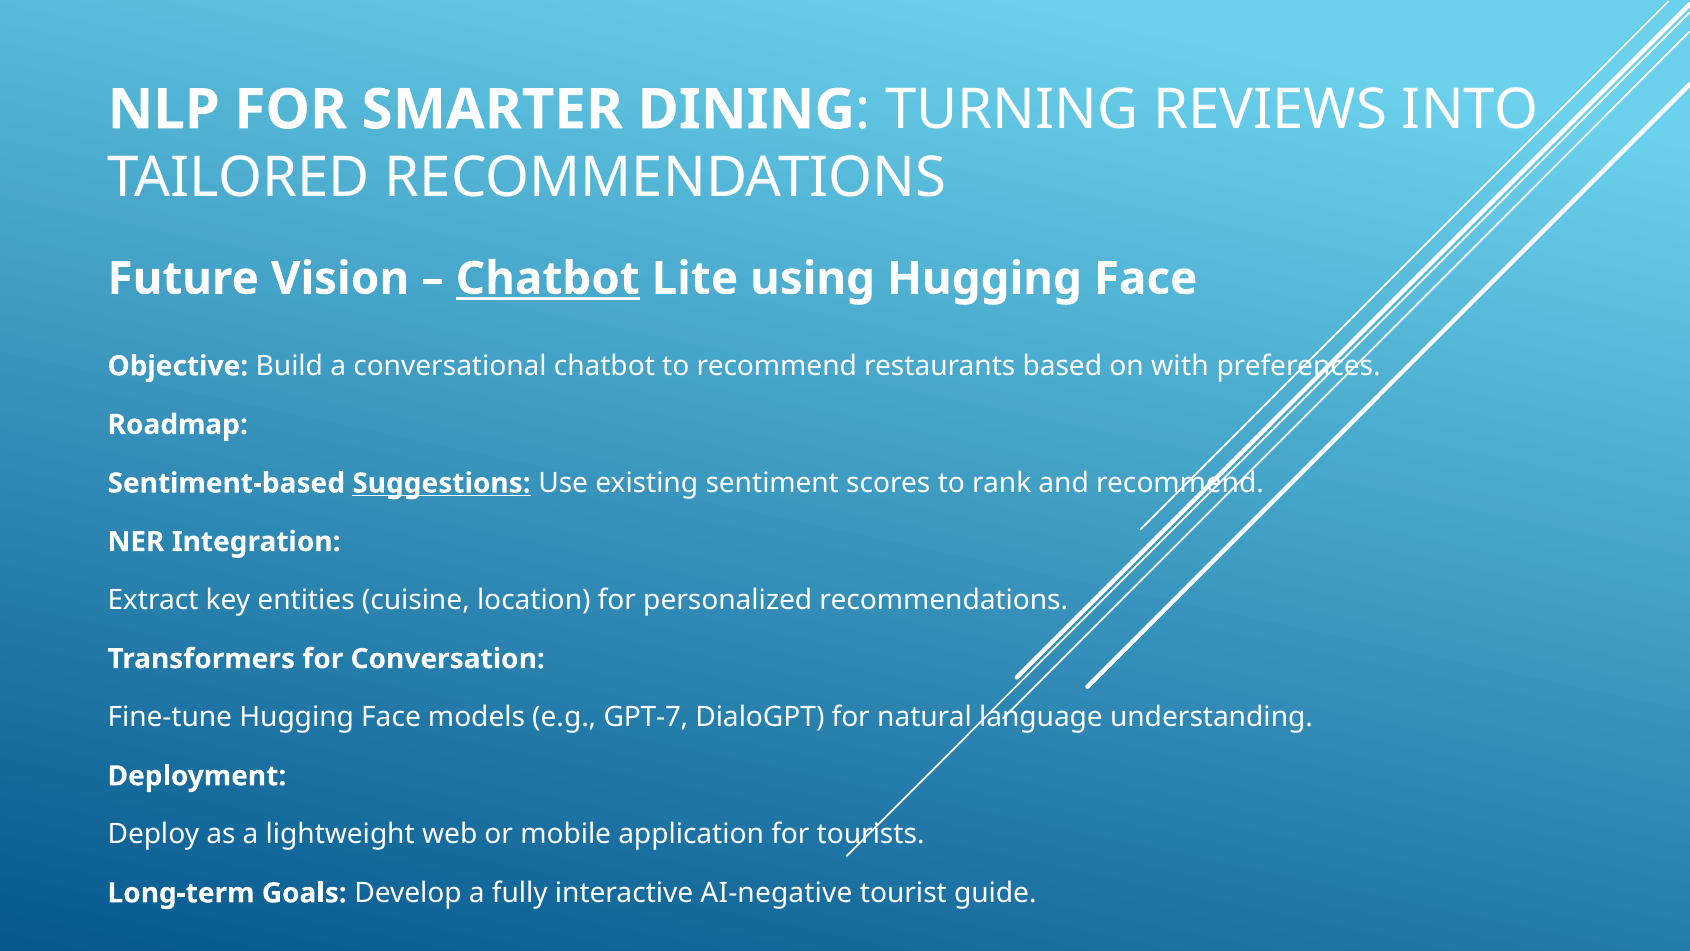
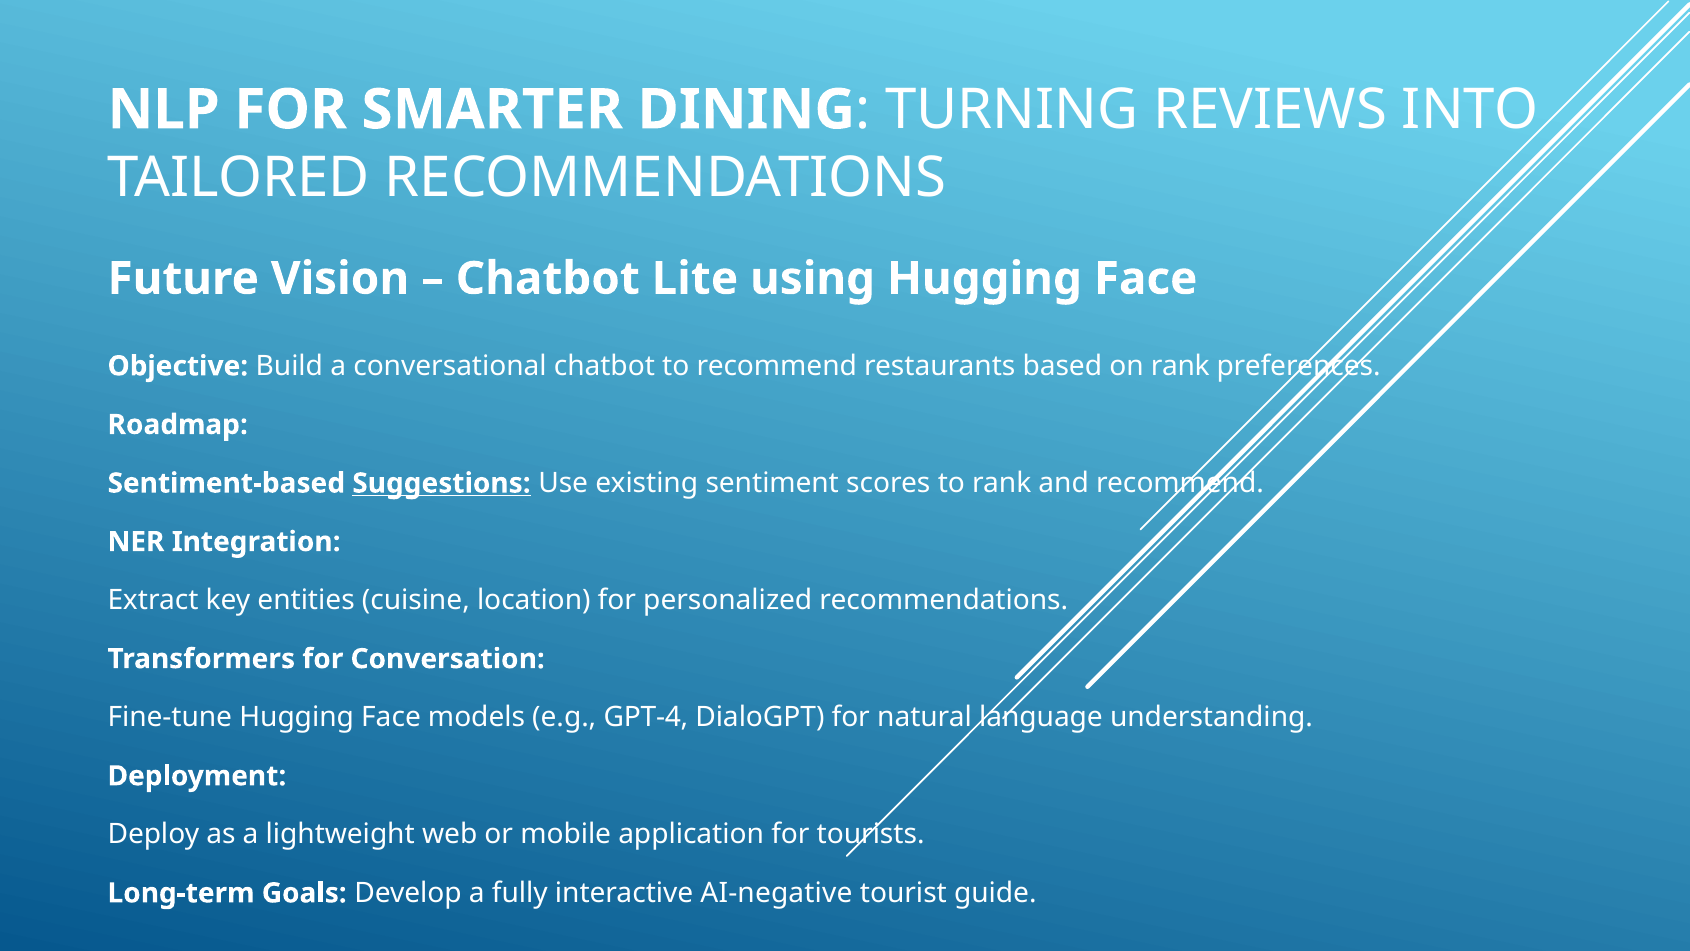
Chatbot underline: present -> none (548, 279)
on with: with -> rank (1180, 366)
GPT-7: GPT-7 -> GPT-4 (646, 717)
